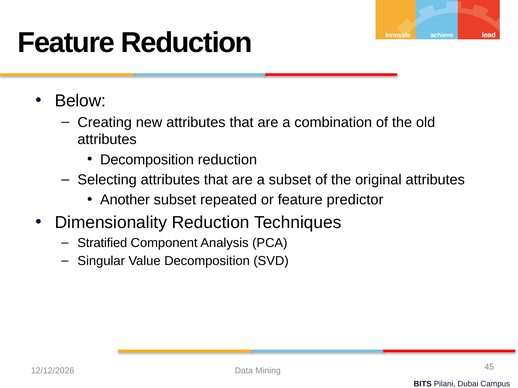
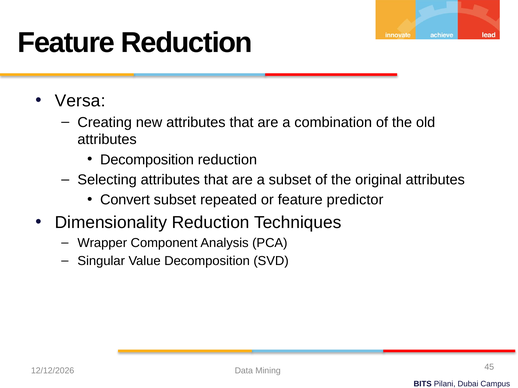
Below: Below -> Versa (80, 101)
Another: Another -> Convert (125, 200)
Stratified: Stratified -> Wrapper (102, 243)
